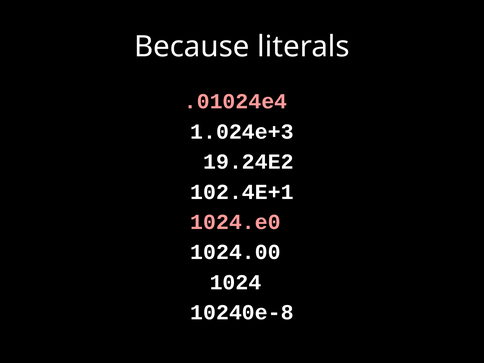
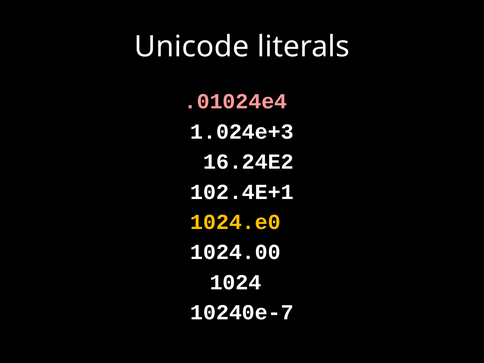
Because: Because -> Unicode (192, 47)
19.24E2: 19.24E2 -> 16.24E2 (248, 162)
1024.e0 colour: pink -> yellow (236, 222)
10240e-8: 10240e-8 -> 10240e-7 (242, 312)
